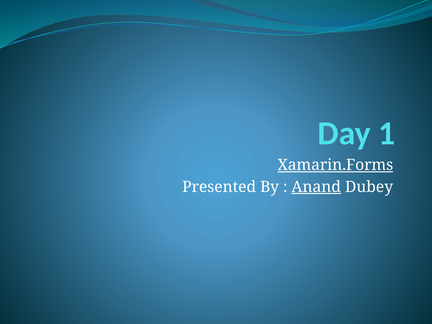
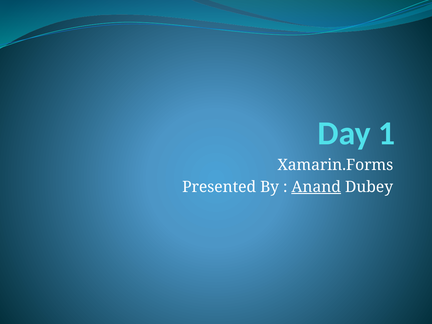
Xamarin.Forms underline: present -> none (335, 165)
